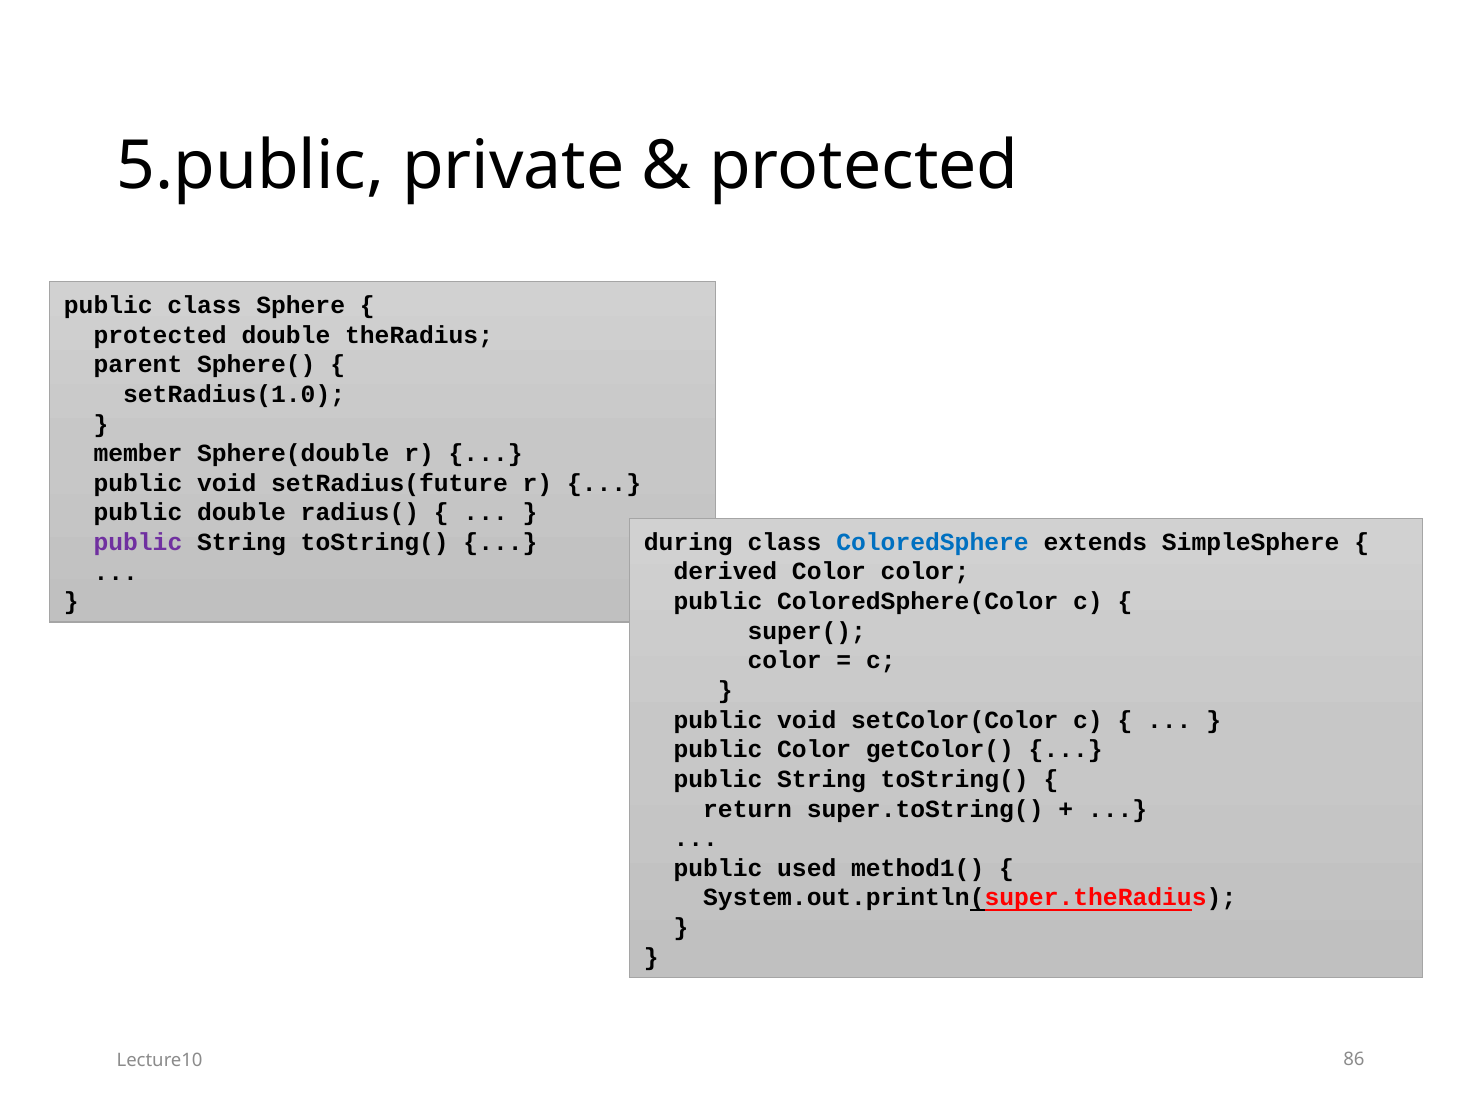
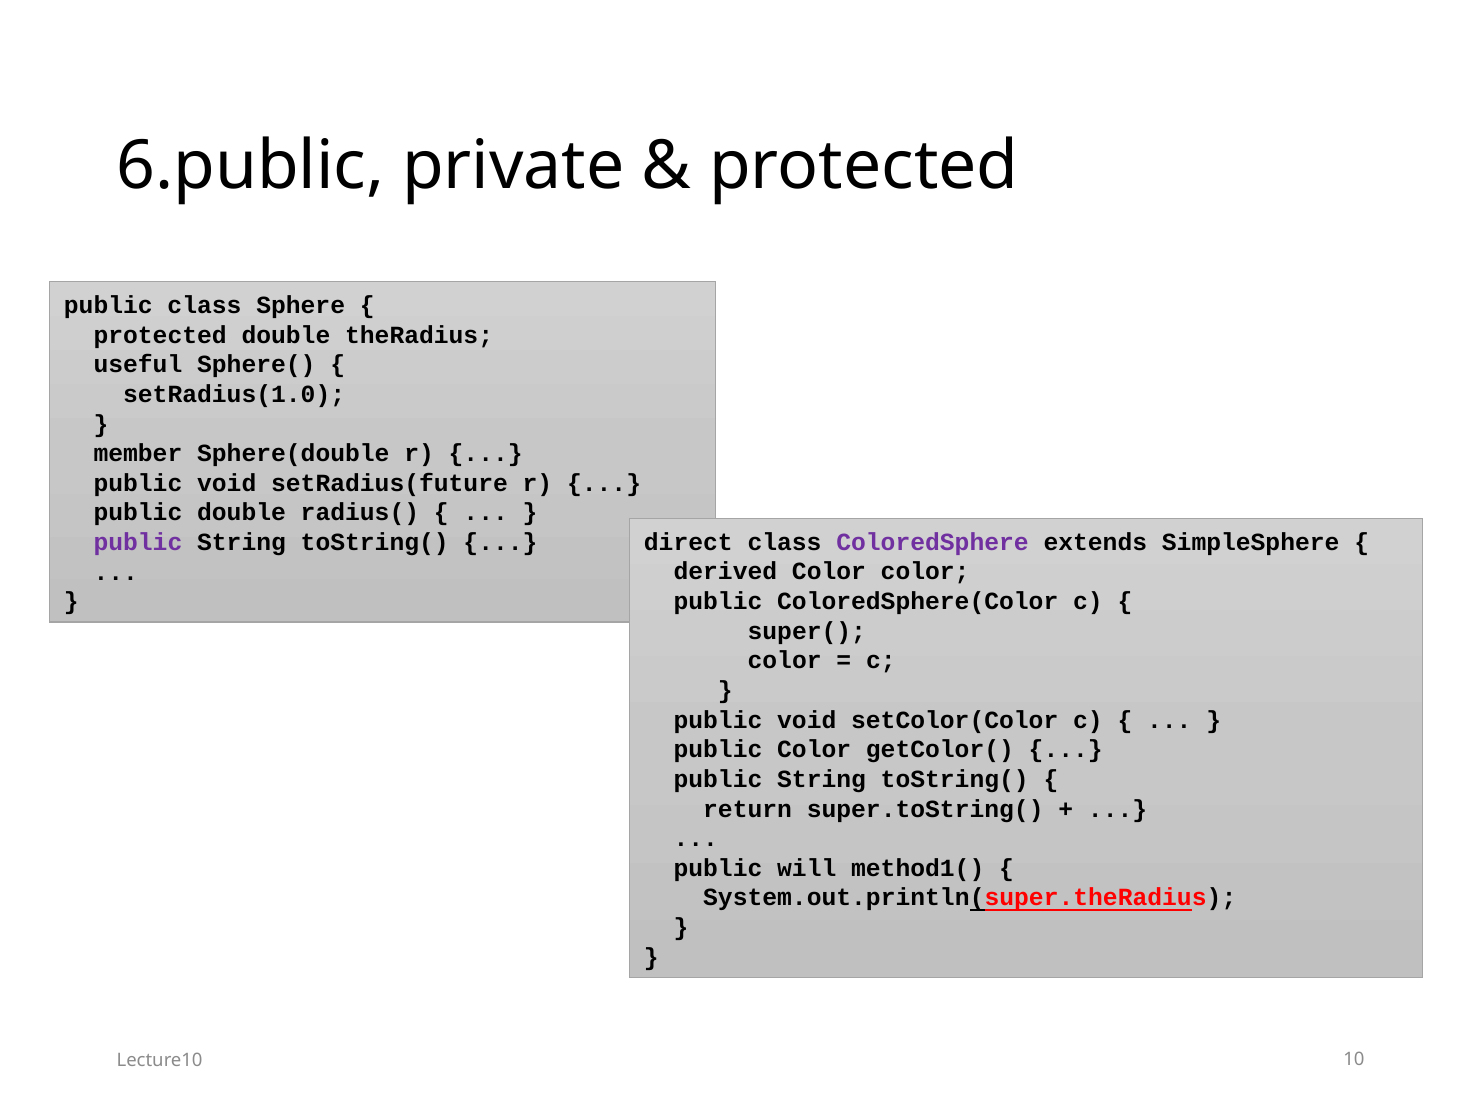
5.public: 5.public -> 6.public (251, 166)
parent: parent -> useful (138, 365)
during: during -> direct (688, 542)
ColoredSphere colour: blue -> purple (933, 542)
used: used -> will (807, 868)
86: 86 -> 10 (1354, 1059)
